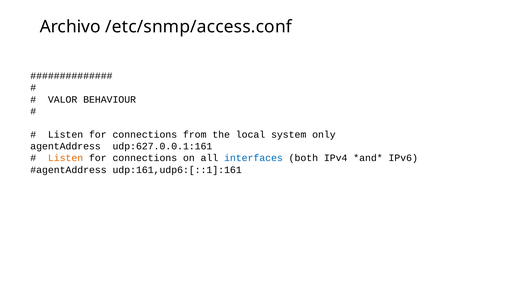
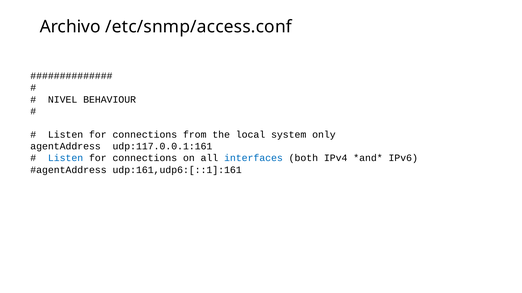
VALOR: VALOR -> NIVEL (63, 100)
udp:627.0.0.1:161: udp:627.0.0.1:161 -> udp:117.0.0.1:161 (162, 147)
Listen colour: orange -> blue (66, 158)
